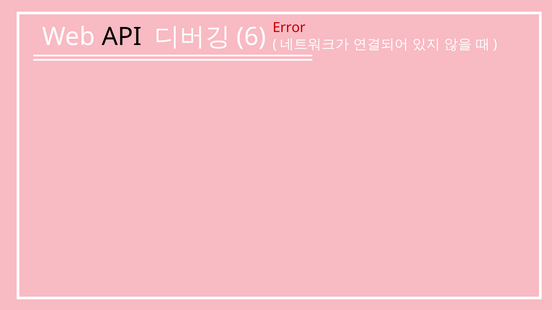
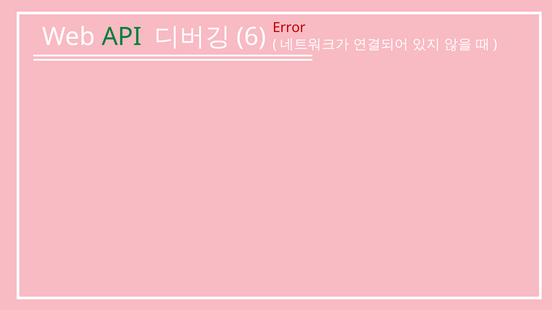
API colour: black -> green (122, 37)
